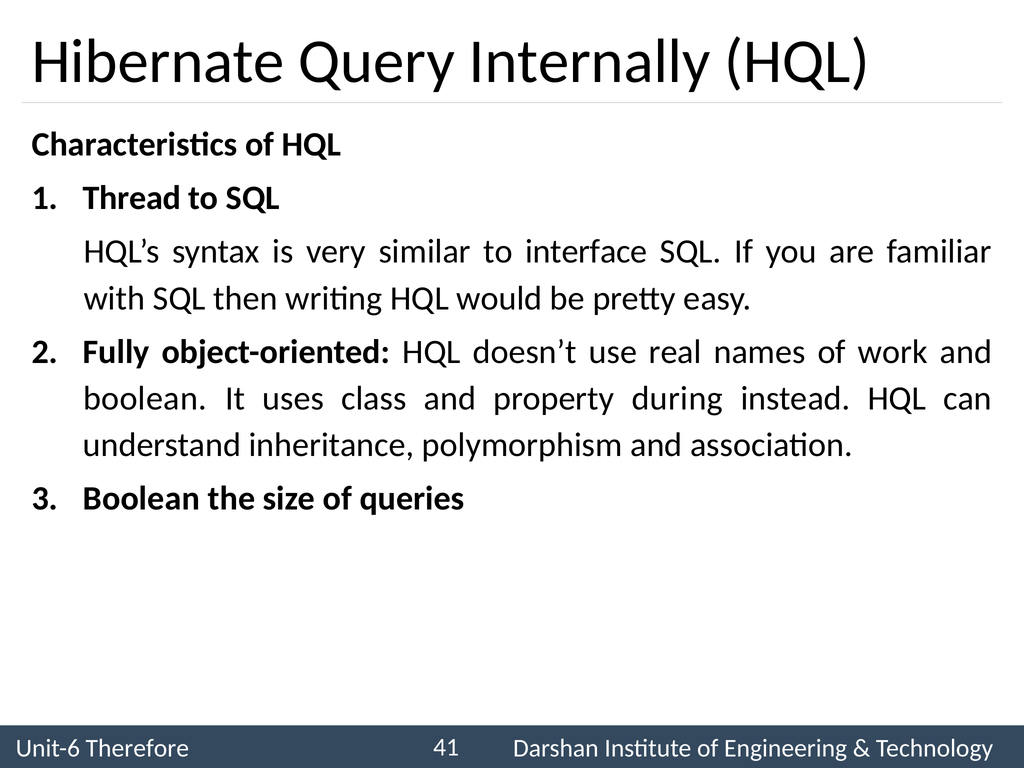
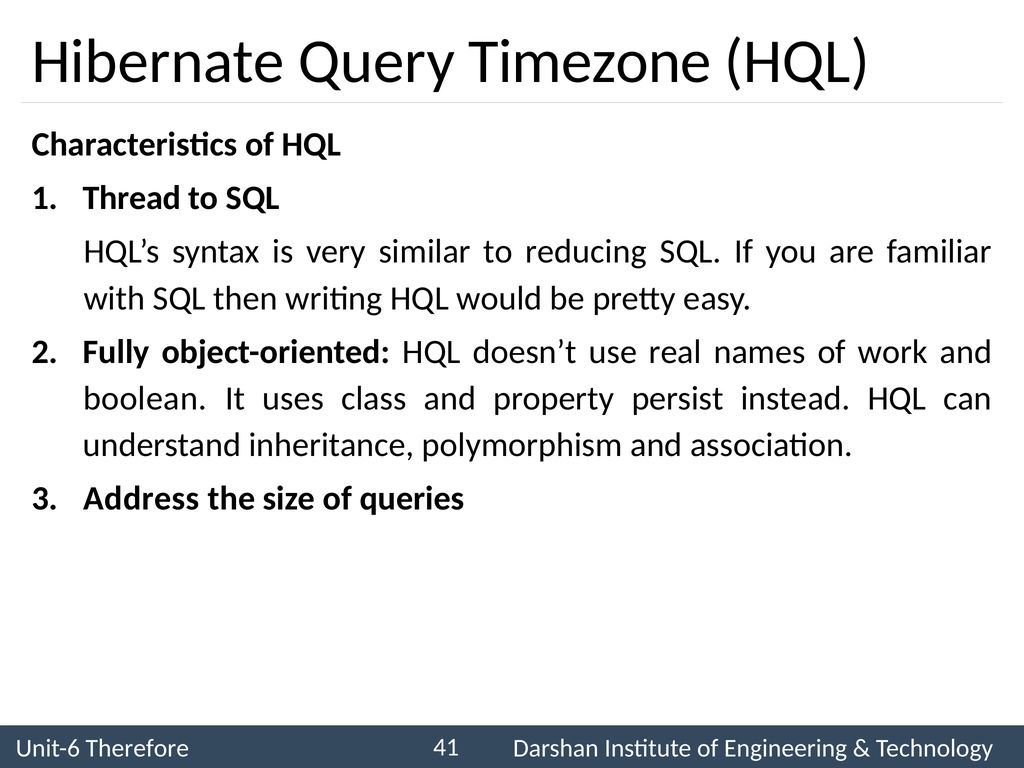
Internally: Internally -> Timezone (590, 62)
interface: interface -> reducing (586, 252)
during: during -> persist (678, 399)
Boolean: Boolean -> Address (141, 499)
